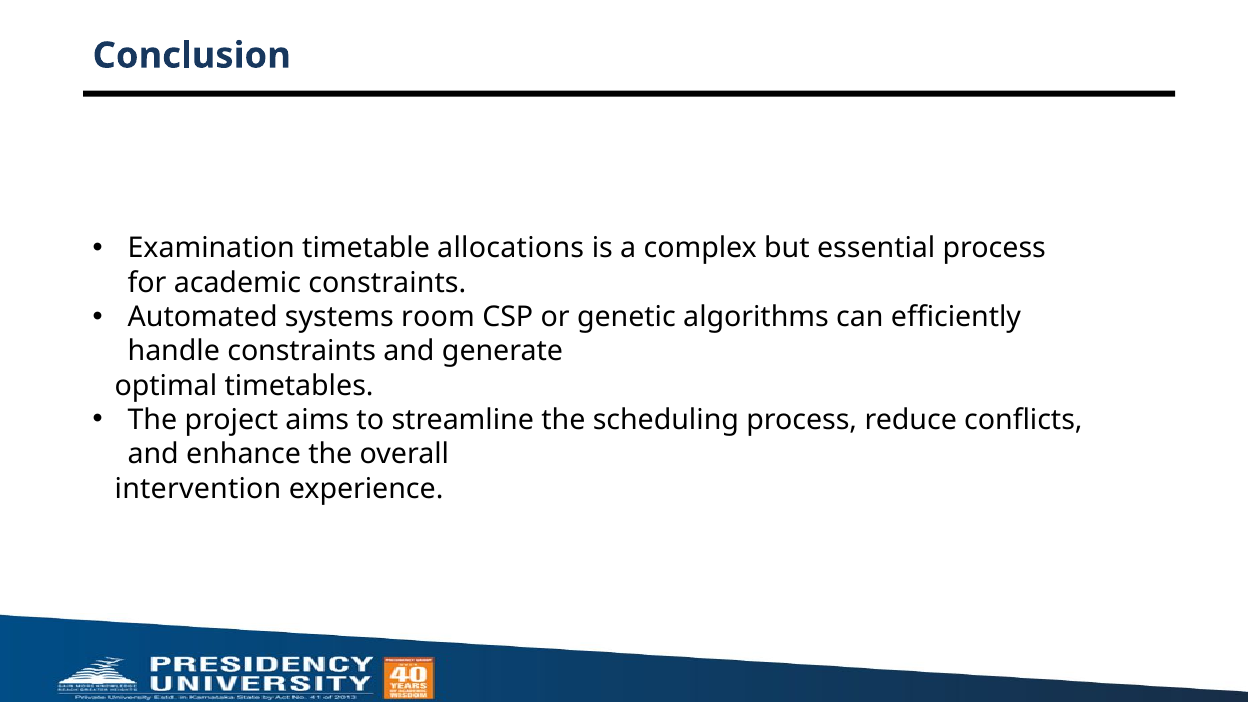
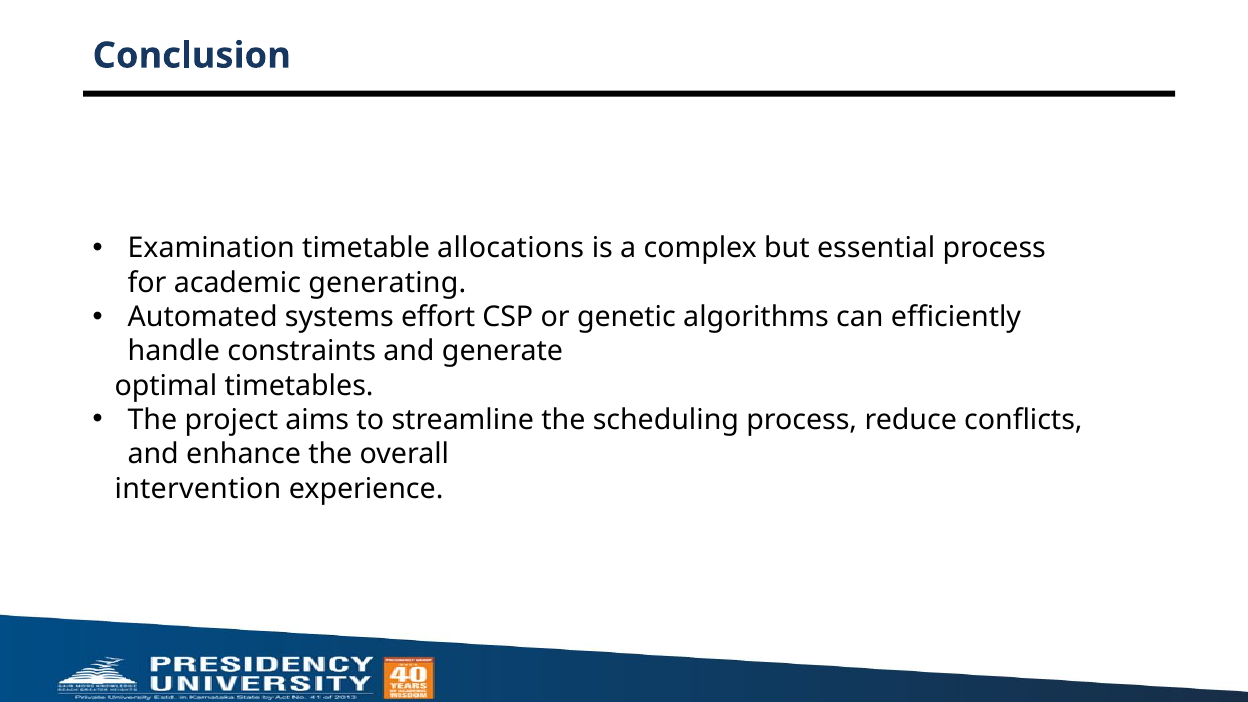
academic constraints: constraints -> generating (387, 283)
room: room -> effort (438, 317)
